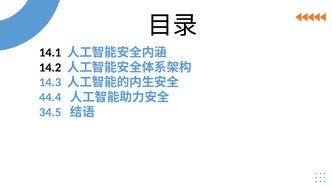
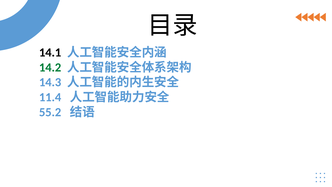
14.2 colour: black -> green (50, 67)
44.4: 44.4 -> 11.4 (50, 97)
34.5: 34.5 -> 55.2 (50, 112)
